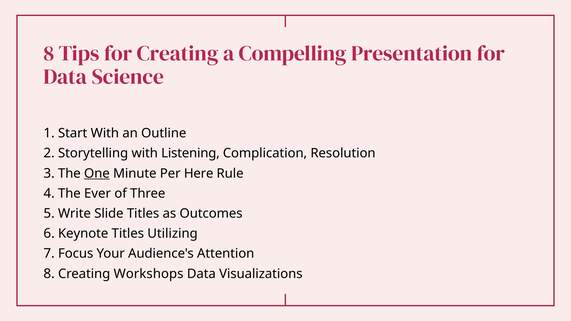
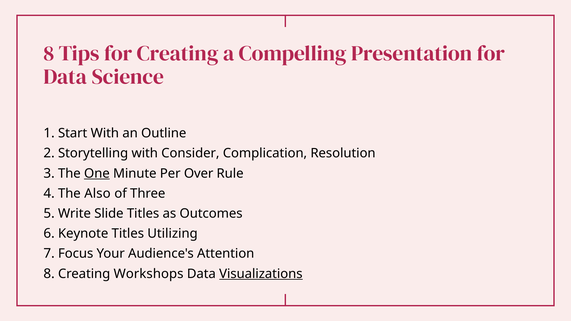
Listening: Listening -> Consider (190, 153)
Here: Here -> Over (199, 173)
Ever: Ever -> Also (97, 194)
Visualizations underline: none -> present (261, 274)
